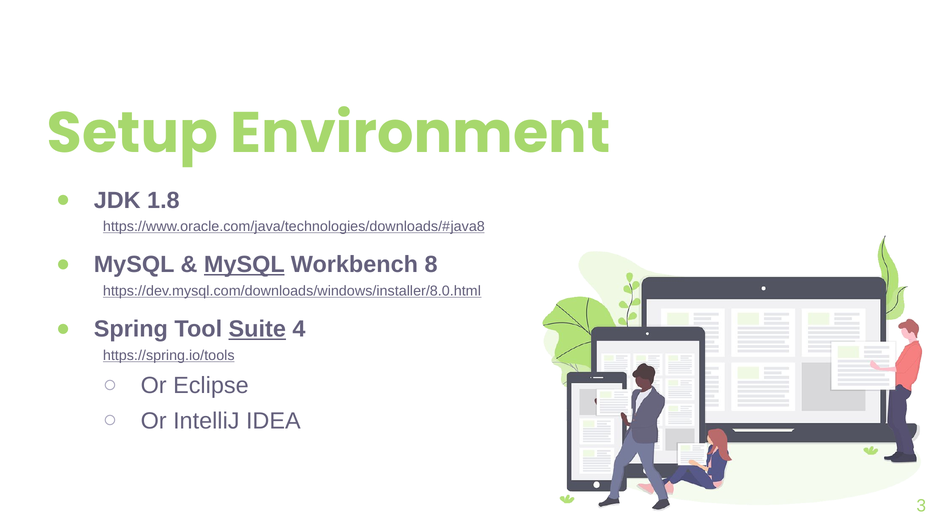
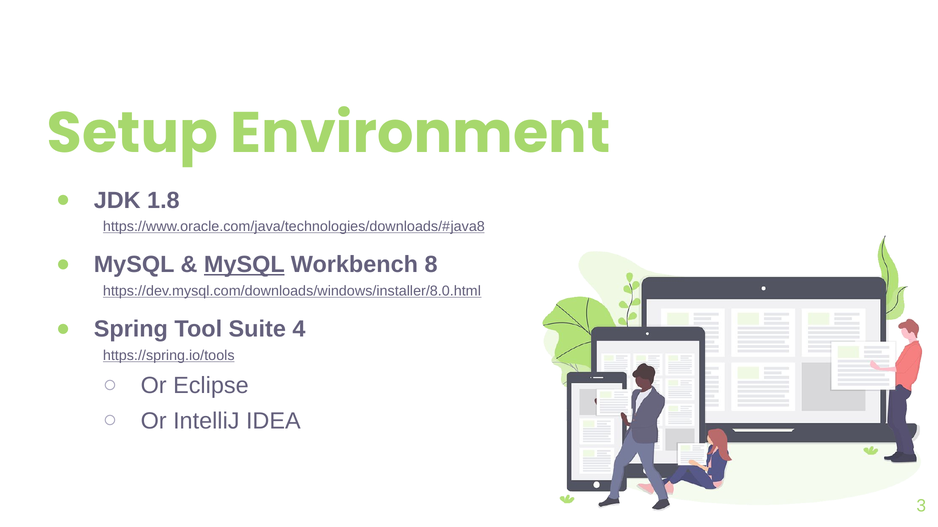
Suite underline: present -> none (257, 329)
